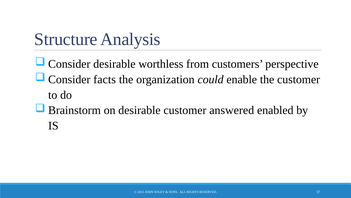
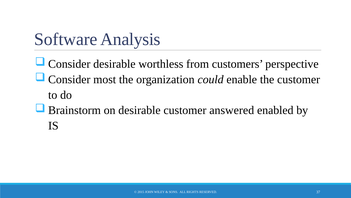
Structure: Structure -> Software (66, 39)
facts: facts -> most (105, 79)
